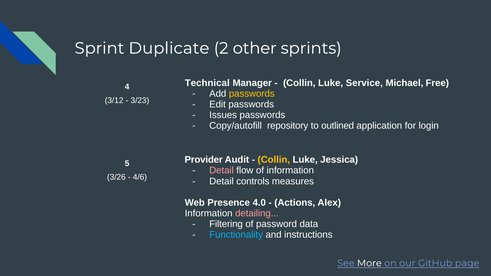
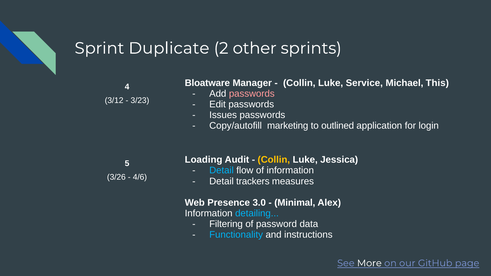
Technical: Technical -> Bloatware (207, 83)
Free: Free -> This (437, 83)
passwords colour: yellow -> pink (252, 94)
repository: repository -> marketing (288, 126)
Provider: Provider -> Loading (204, 160)
Detail colour: pink -> light blue (222, 171)
controls: controls -> trackers (253, 181)
4.0: 4.0 -> 3.0 (259, 203)
Actions: Actions -> Minimal (295, 203)
detailing colour: pink -> light blue (257, 214)
